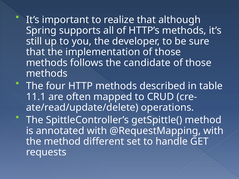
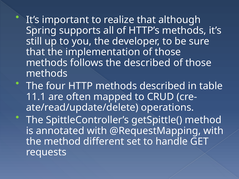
the candidate: candidate -> described (147, 63)
